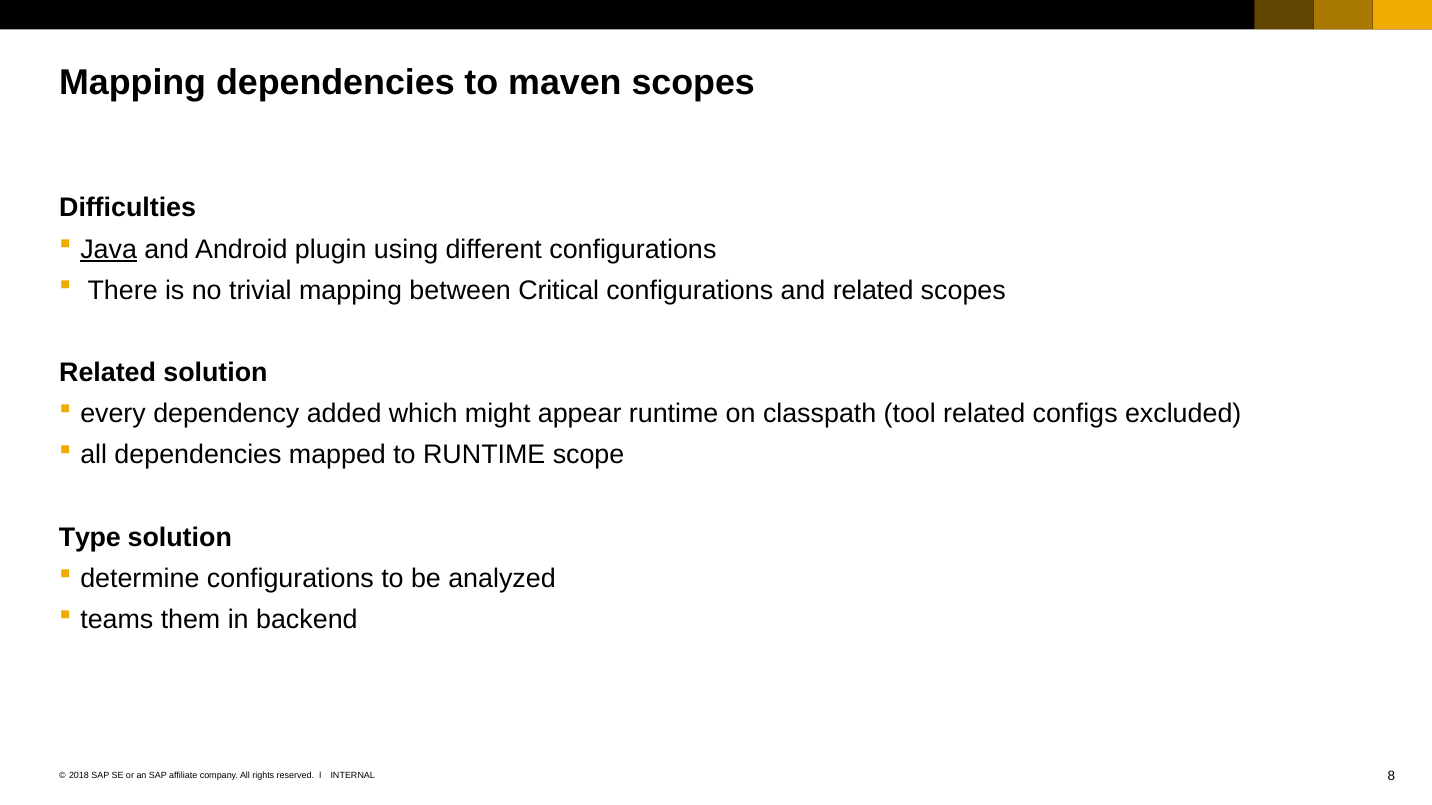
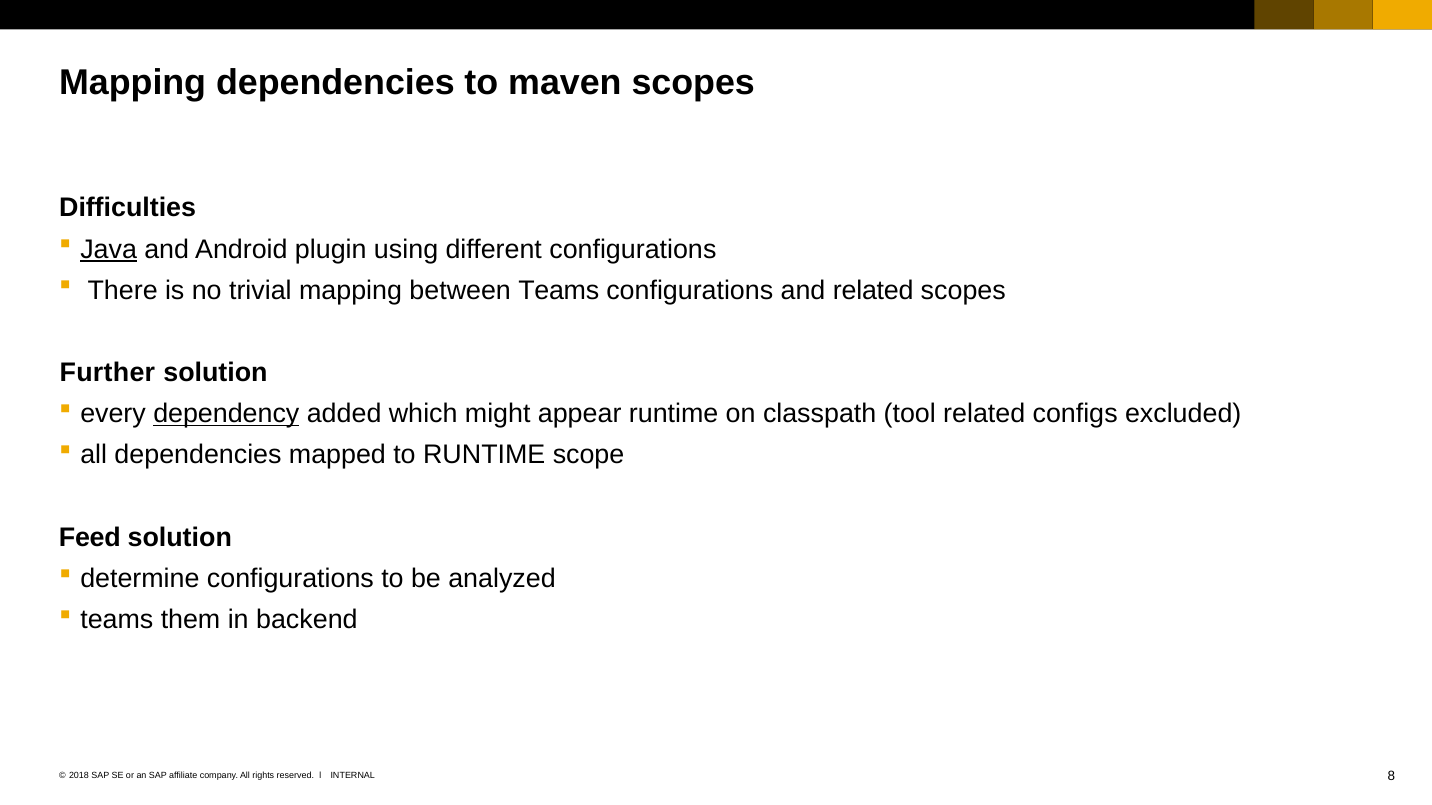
between Critical: Critical -> Teams (559, 291)
Related: Related -> Further (107, 373)
dependency underline: none -> present (226, 414)
Type: Type -> Feed (90, 538)
